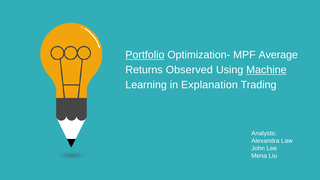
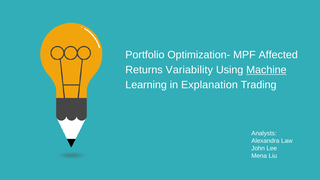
Portfolio underline: present -> none (145, 55)
Average: Average -> Affected (278, 55)
Observed: Observed -> Variability (189, 70)
